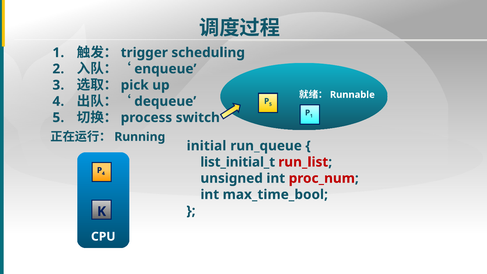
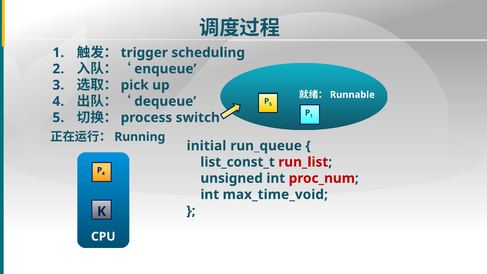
list_initial_t: list_initial_t -> list_const_t (238, 162)
max_time_bool: max_time_bool -> max_time_void (275, 195)
